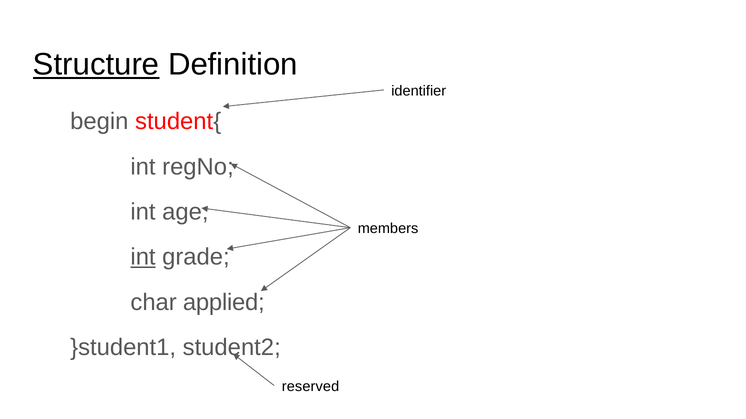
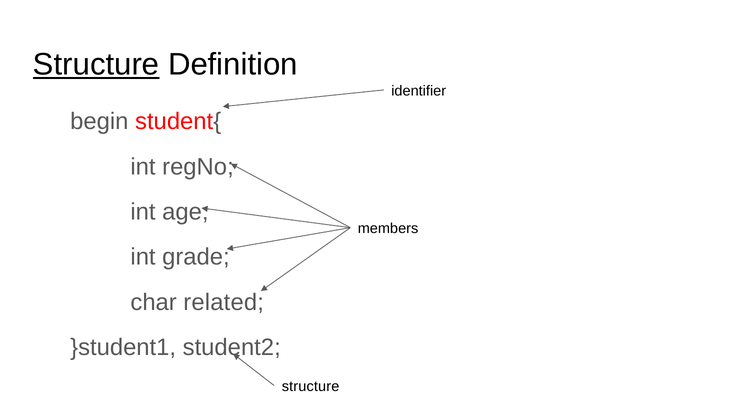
int underline: present -> none (143, 257)
applied: applied -> related (224, 303)
reserved: reserved -> structure (311, 387)
